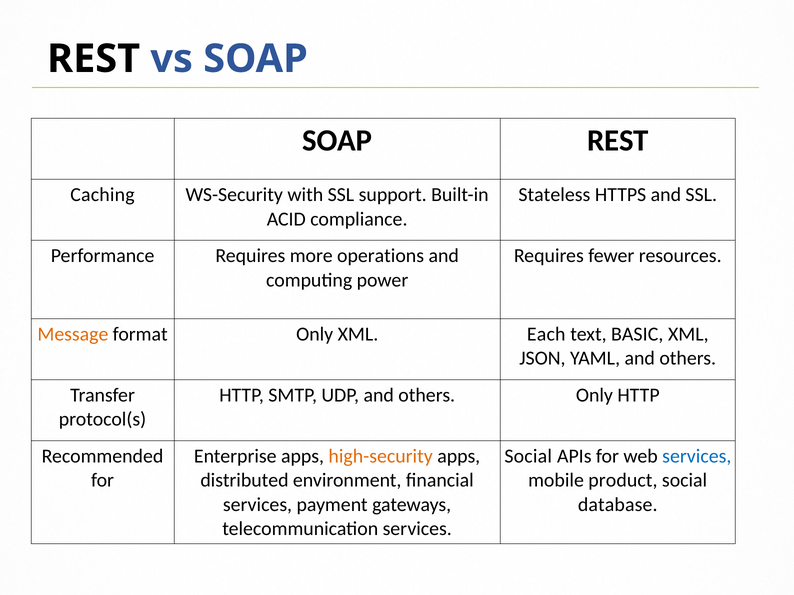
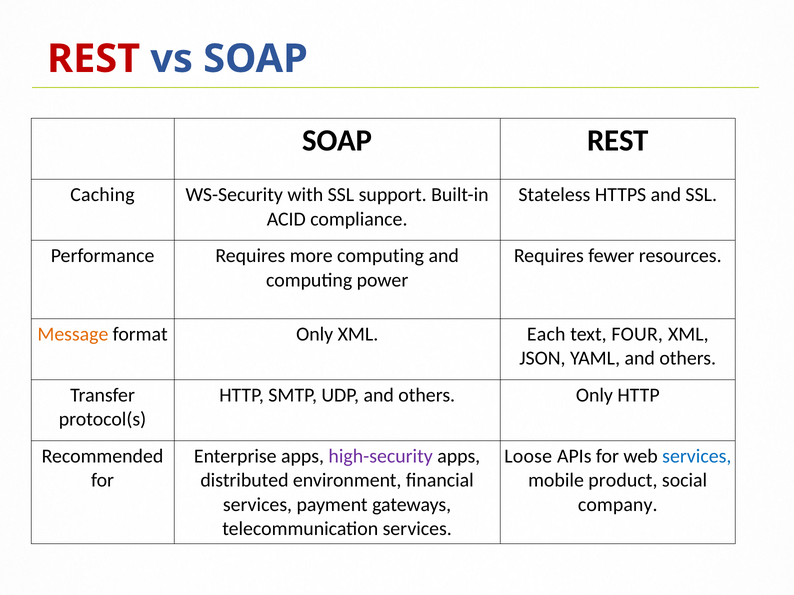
REST colour: black -> red (94, 59)
more operations: operations -> computing (381, 256)
BASIC: BASIC -> FOUR (637, 334)
high-security colour: orange -> purple (381, 457)
Social: Social -> Loose (528, 457)
database: database -> company (618, 505)
